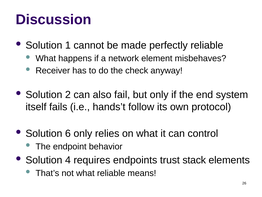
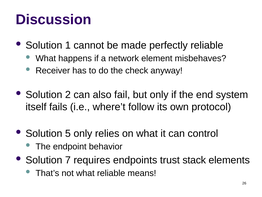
hands’t: hands’t -> where’t (109, 107)
6: 6 -> 5 (68, 133)
4: 4 -> 7 (68, 160)
